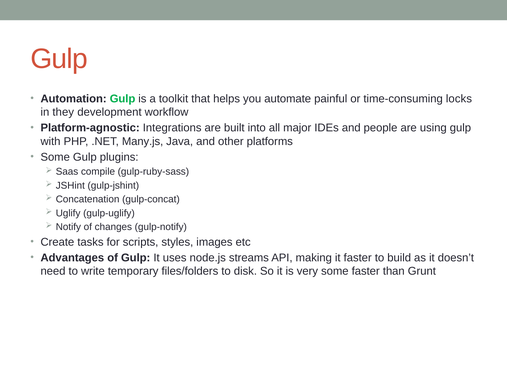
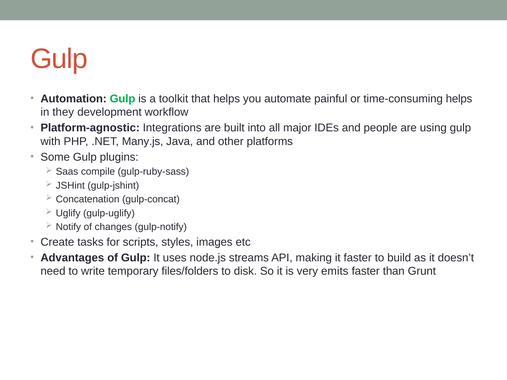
time-consuming locks: locks -> helps (459, 99)
very some: some -> emits (335, 271)
